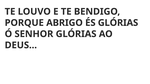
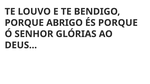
ÉS GLÓRIAS: GLÓRIAS -> PORQUE (118, 23)
